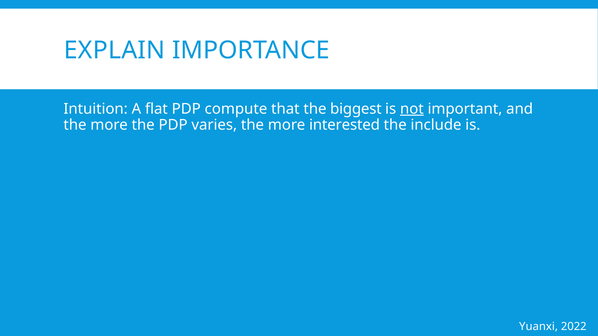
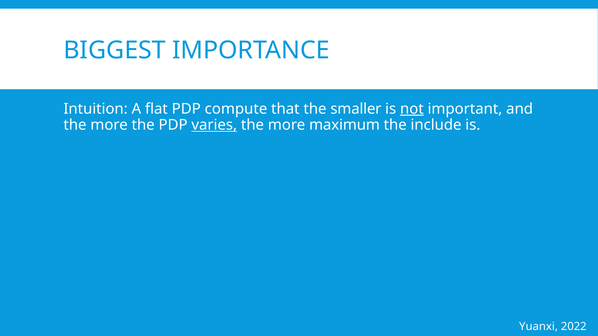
EXPLAIN: EXPLAIN -> BIGGEST (115, 50)
biggest: biggest -> smaller (356, 109)
varies underline: none -> present (214, 125)
interested: interested -> maximum (344, 125)
